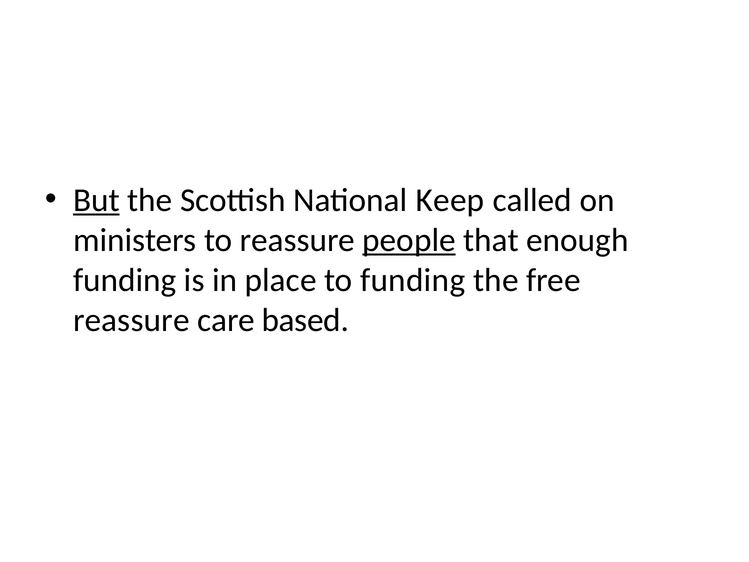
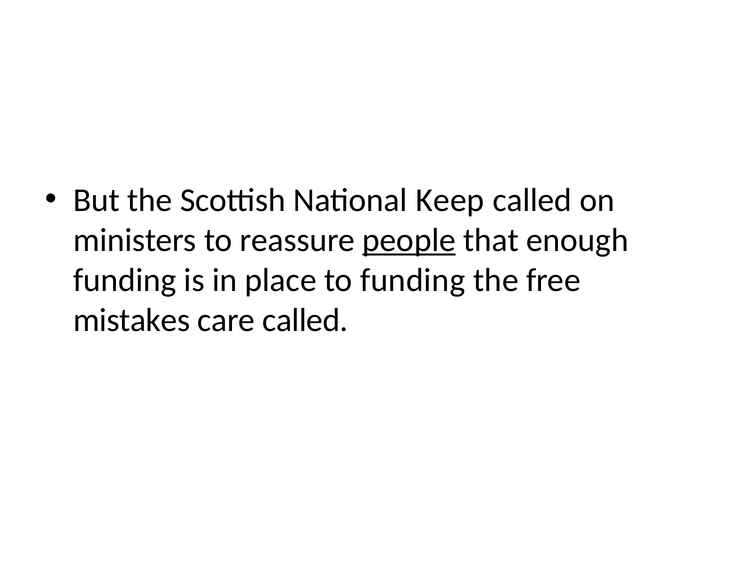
But underline: present -> none (96, 200)
reassure: reassure -> mistakes (132, 320)
care based: based -> called (305, 320)
